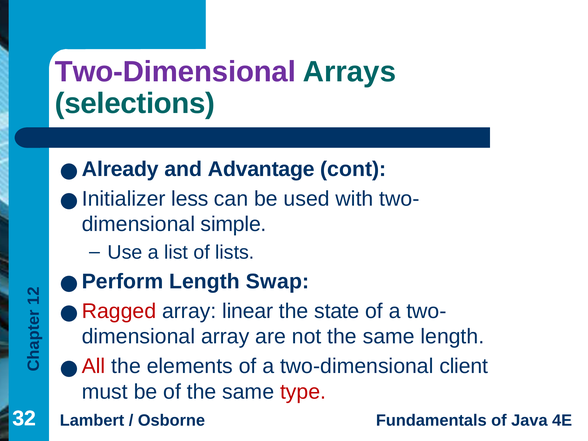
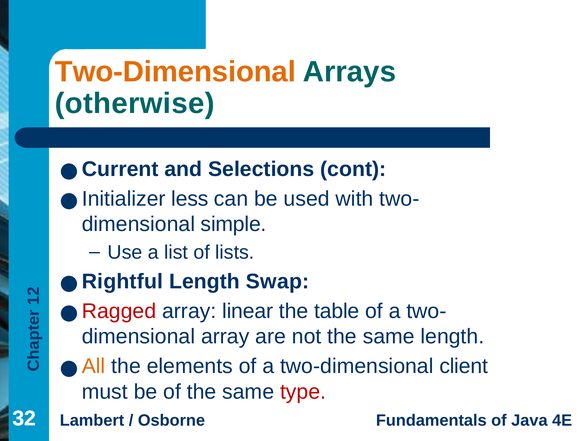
Two-Dimensional colour: purple -> orange (175, 72)
selections: selections -> otherwise (135, 103)
Already: Already -> Current (120, 169)
Advantage: Advantage -> Selections (261, 169)
Perform: Perform -> Rightful (122, 281)
state: state -> table (337, 311)
All colour: red -> orange (94, 366)
